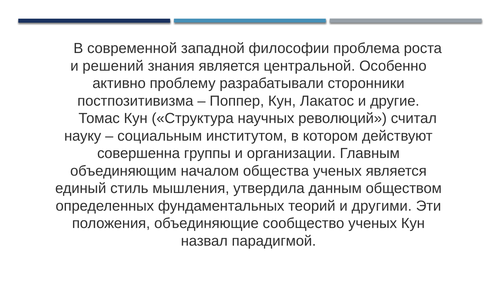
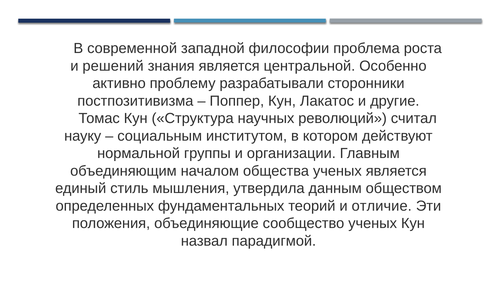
совершенна: совершенна -> нормальной (139, 154)
другими: другими -> отличие (382, 206)
